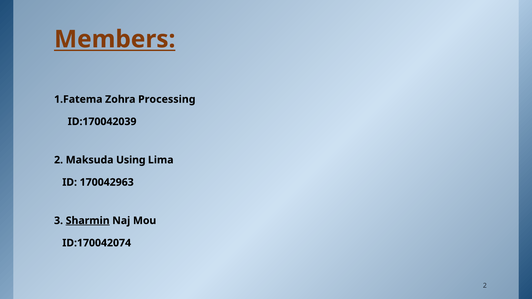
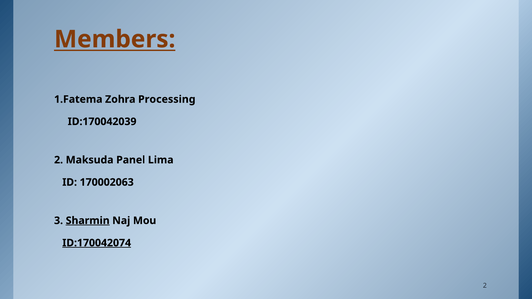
Using: Using -> Panel (131, 160)
170042963: 170042963 -> 170002063 (107, 182)
ID:170042074 underline: none -> present (97, 243)
